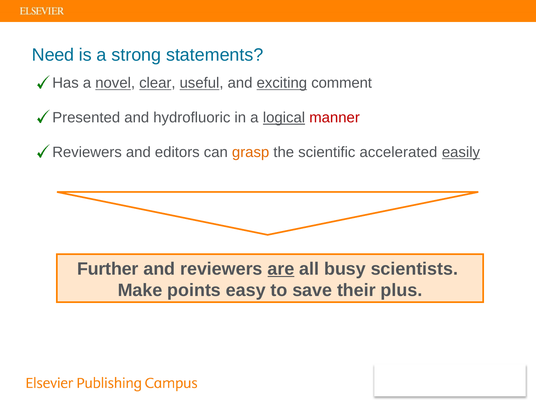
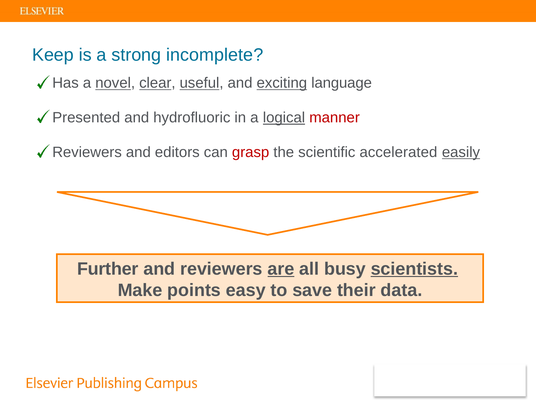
Need: Need -> Keep (53, 55)
statements: statements -> incomplete (215, 55)
comment: comment -> language (342, 83)
grasp colour: orange -> red (251, 152)
scientists underline: none -> present (414, 269)
plus: plus -> data (401, 290)
